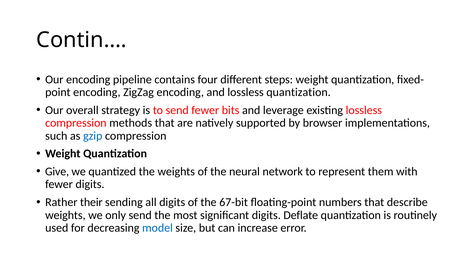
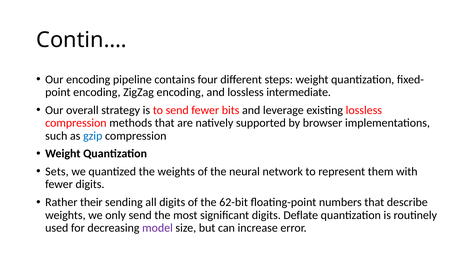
lossless quantization: quantization -> intermediate (299, 92)
Give: Give -> Sets (57, 171)
67-bit: 67-bit -> 62-bit (234, 202)
model colour: blue -> purple (157, 228)
